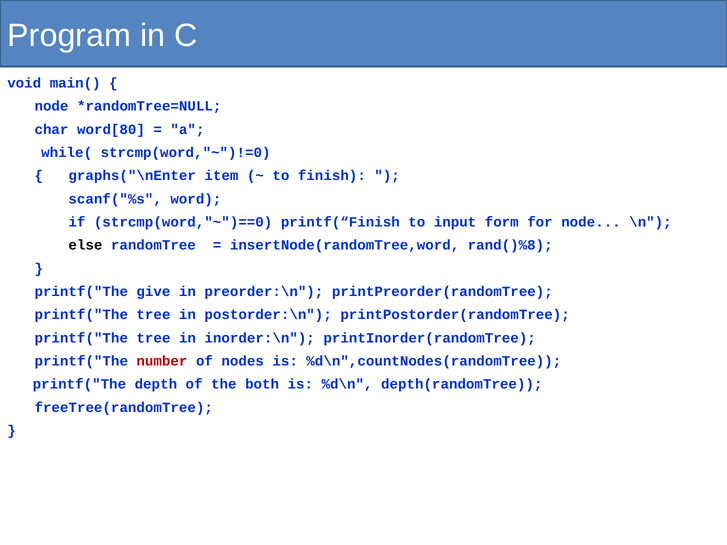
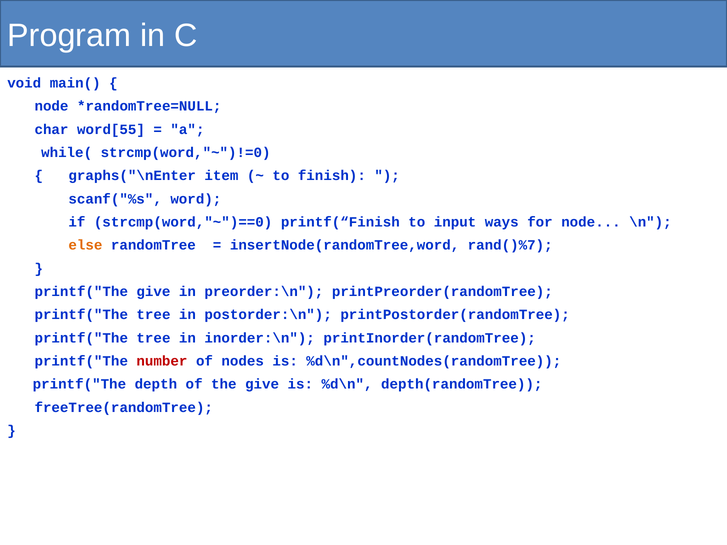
word[80: word[80 -> word[55 (111, 129)
form: form -> ways (502, 222)
else colour: black -> orange (85, 245)
rand()%8: rand()%8 -> rand()%7 (510, 245)
the both: both -> give (262, 385)
